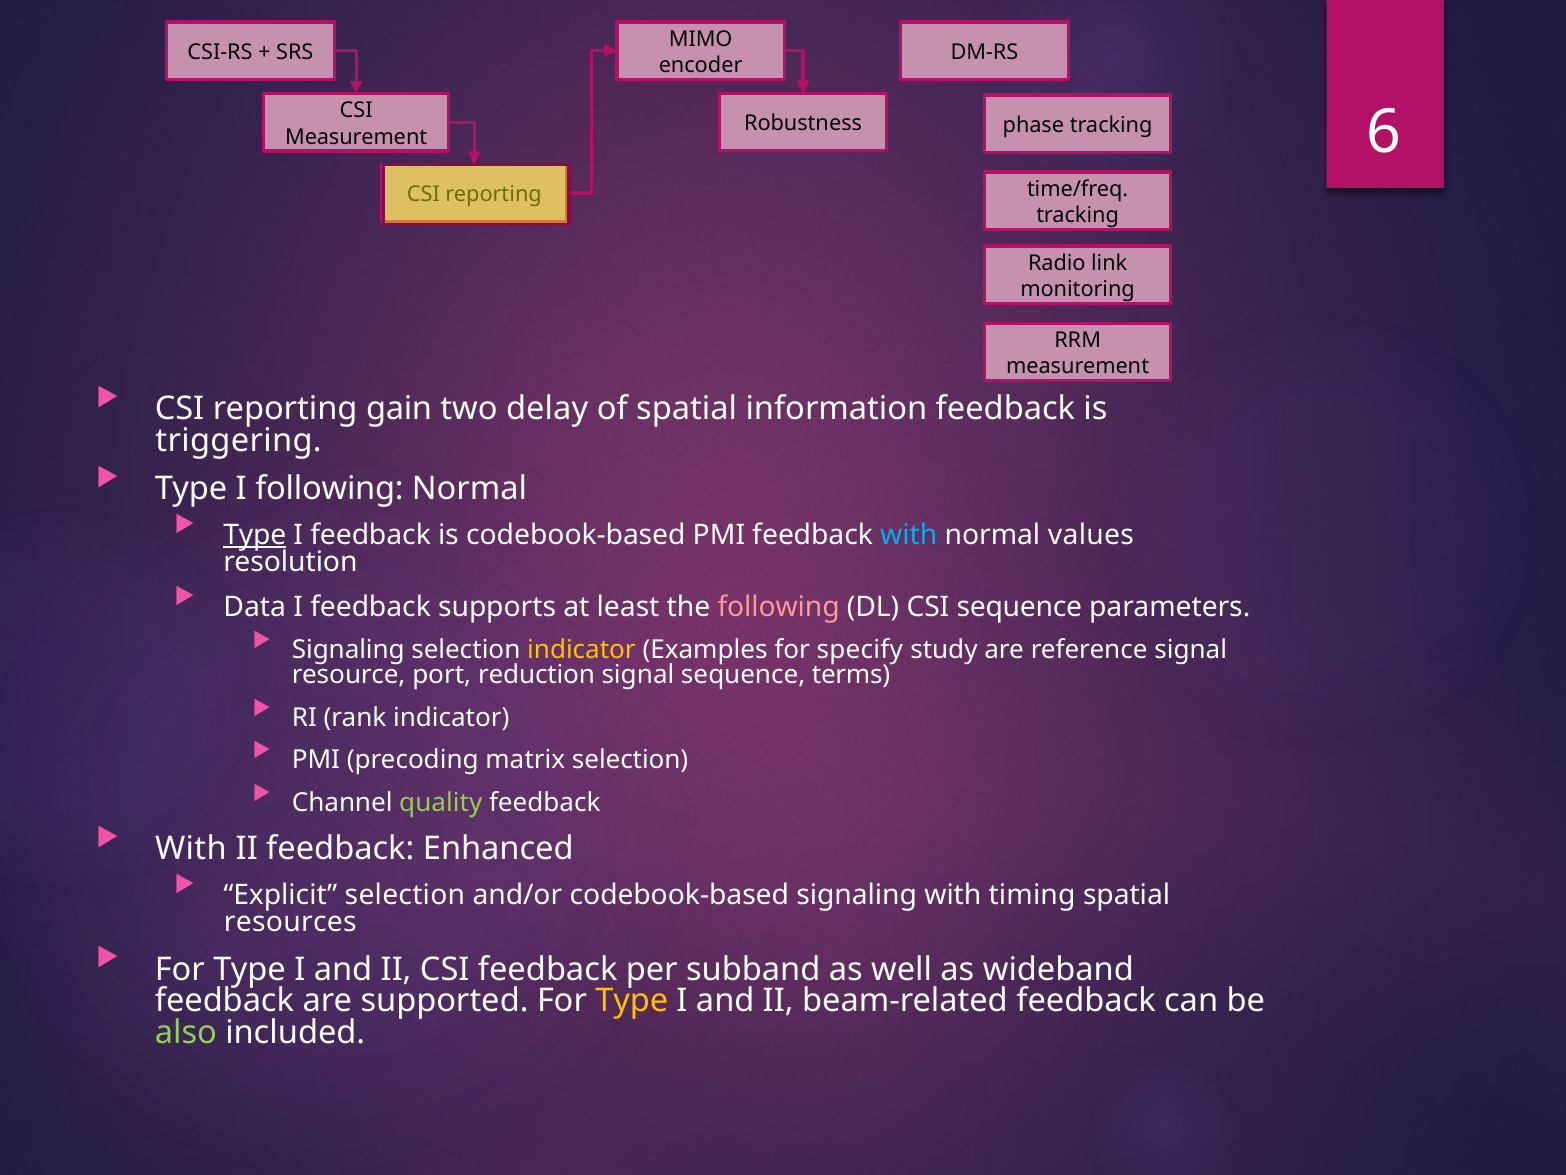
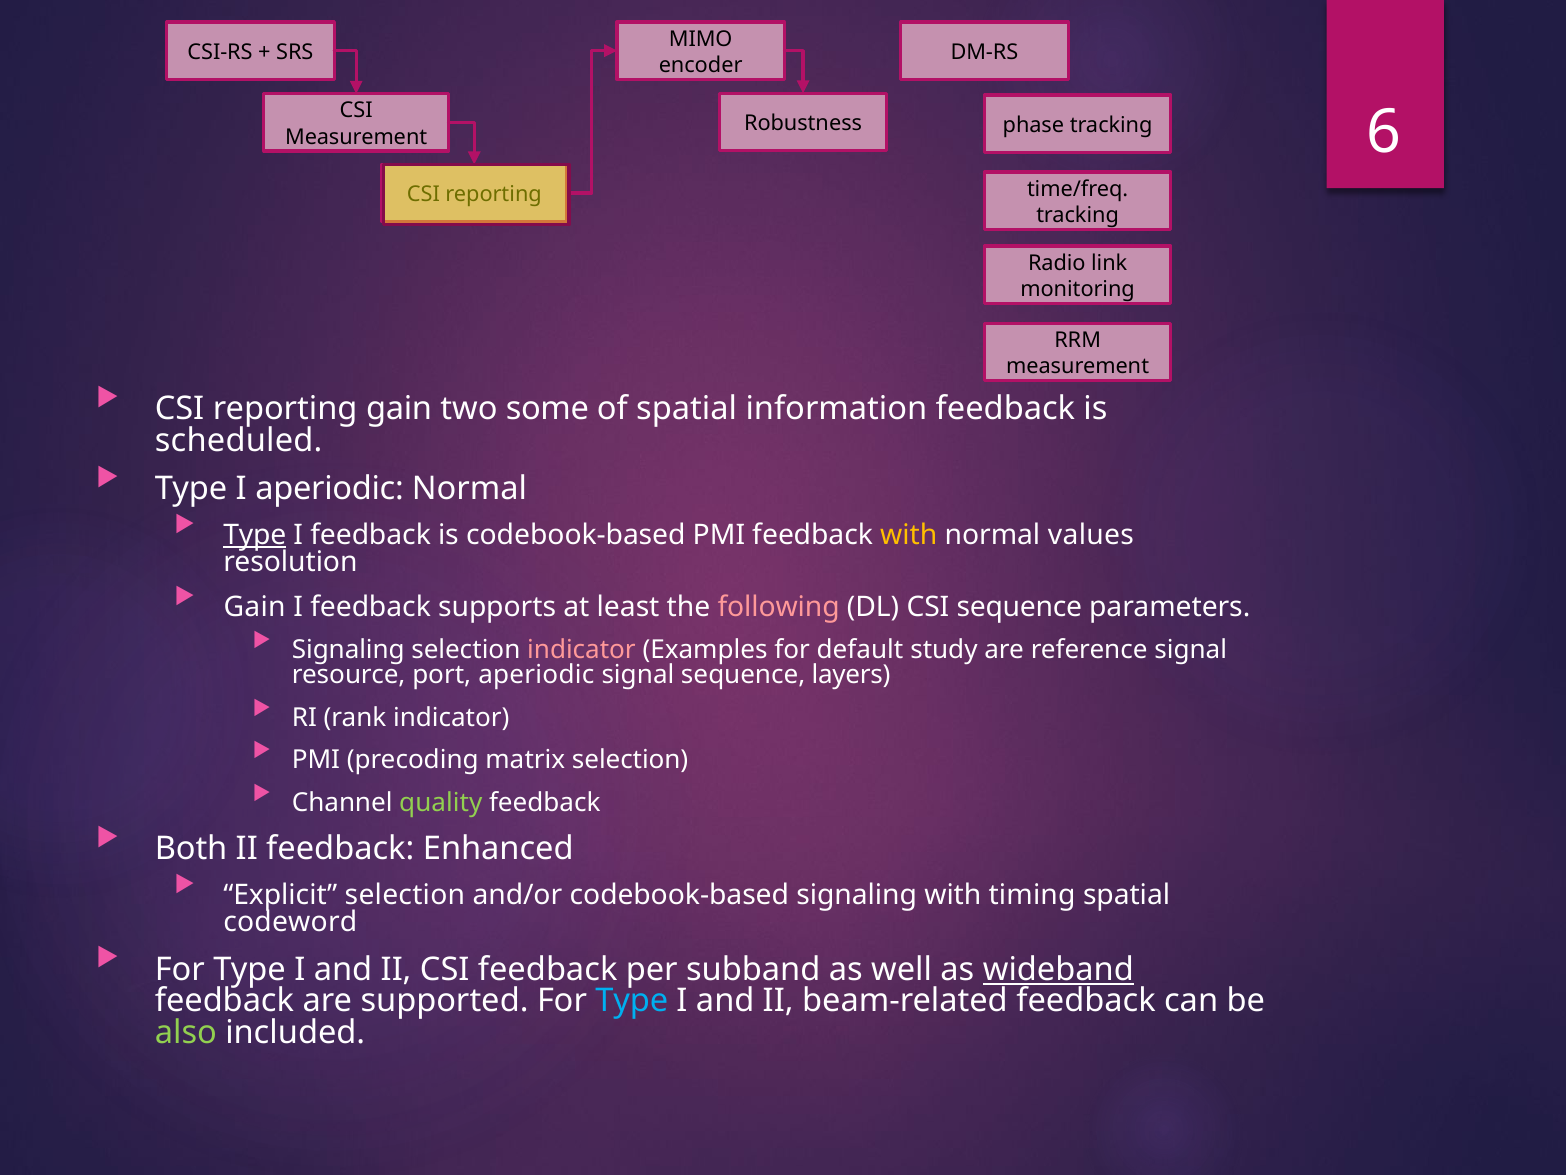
delay: delay -> some (547, 409)
triggering: triggering -> scheduled (239, 440)
I following: following -> aperiodic (330, 489)
with colour: light blue -> yellow (909, 535)
Data: Data -> Gain (255, 607)
indicator colour: yellow -> pink (581, 650)
specify: specify -> default (860, 650)
port reduction: reduction -> aperiodic (536, 675)
terms: terms -> layers (851, 675)
With: With -> Both (191, 849)
resources: resources -> codeword (290, 922)
wideband underline: none -> present (1058, 969)
Type colour: yellow -> light blue (632, 1000)
